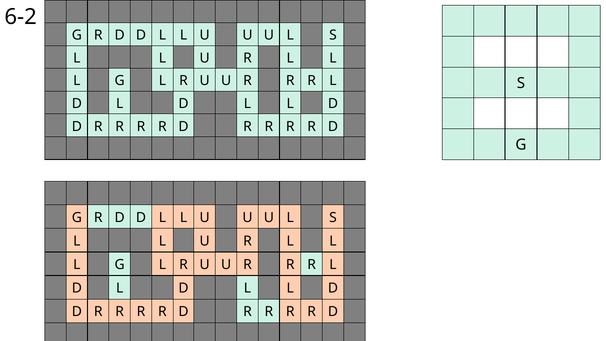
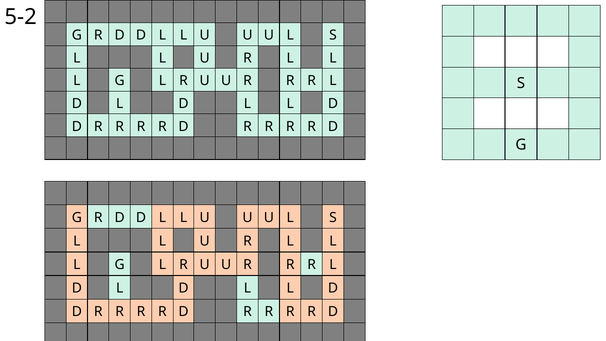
6-2: 6-2 -> 5-2 (21, 17)
